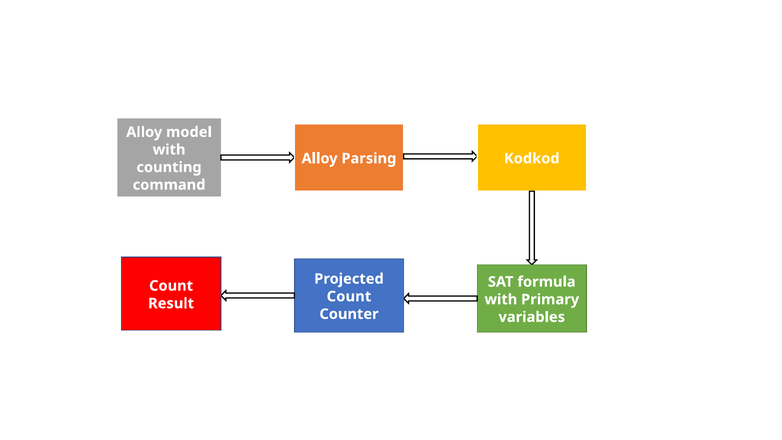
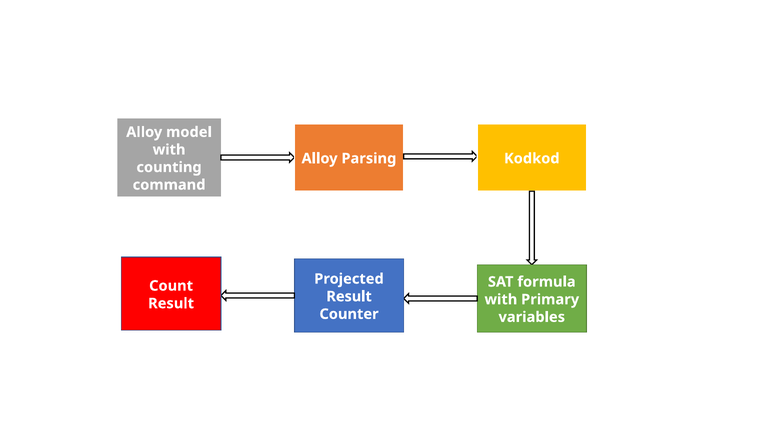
Count: Count -> Result (349, 296)
